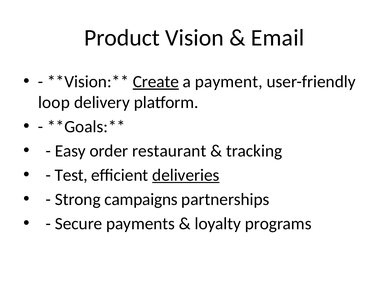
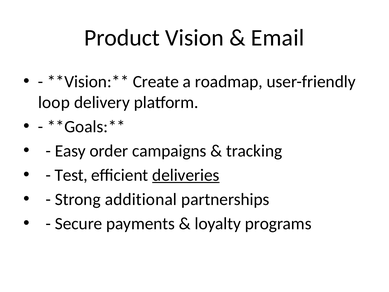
Create underline: present -> none (156, 82)
payment: payment -> roadmap (229, 82)
restaurant: restaurant -> campaigns (169, 151)
campaigns: campaigns -> additional (141, 199)
